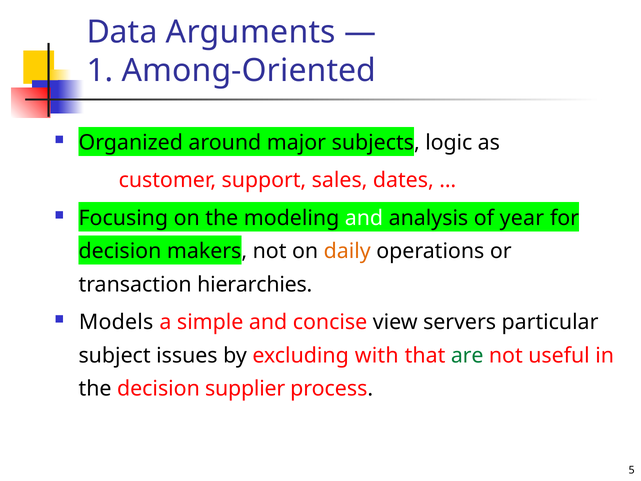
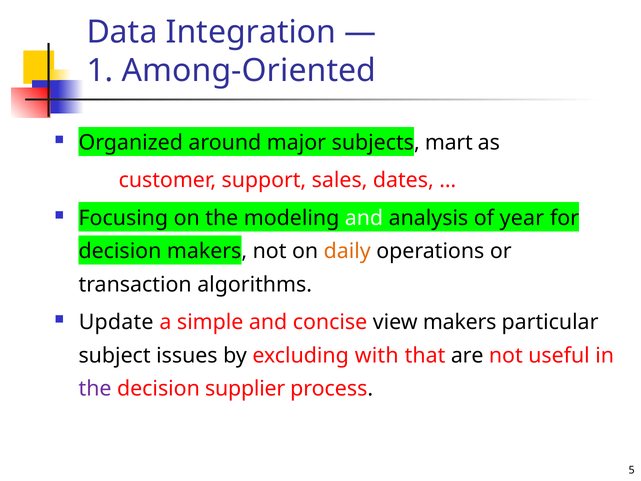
Arguments: Arguments -> Integration (251, 32)
logic: logic -> mart (449, 143)
hierarchies: hierarchies -> algorithms (255, 285)
Models: Models -> Update (116, 322)
view servers: servers -> makers (460, 322)
are colour: green -> black (467, 355)
the colour: black -> purple (95, 389)
